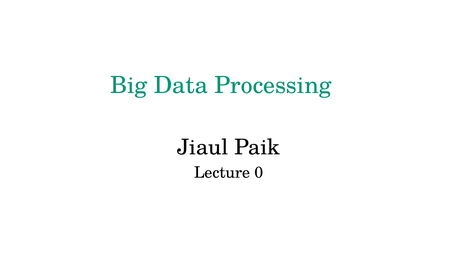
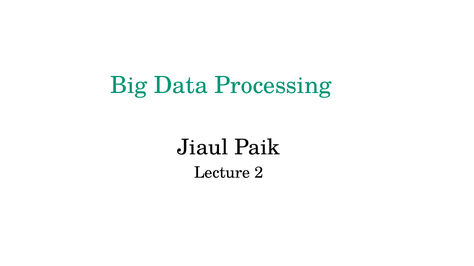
0: 0 -> 2 (259, 173)
